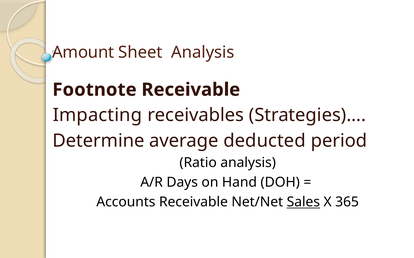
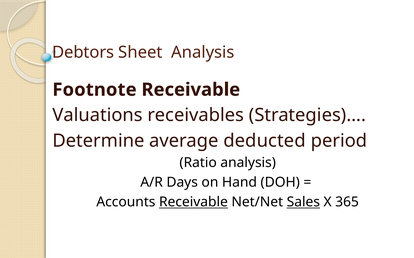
Amount: Amount -> Debtors (83, 53)
Impacting: Impacting -> Valuations (98, 116)
Receivable underline: none -> present (193, 203)
